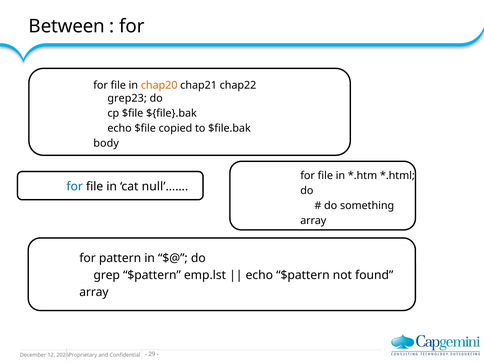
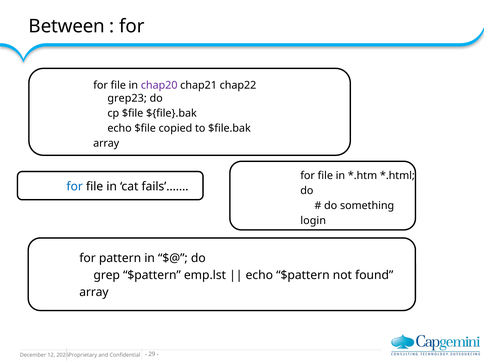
chap20 colour: orange -> purple (159, 85)
body: body -> array (106, 143)
null’……: null’…… -> fails’…… (165, 186)
array: array -> login (313, 221)
